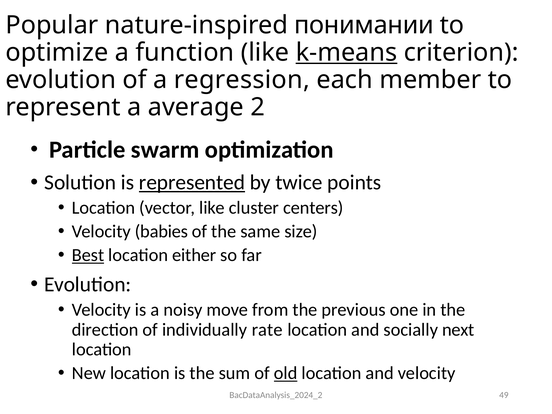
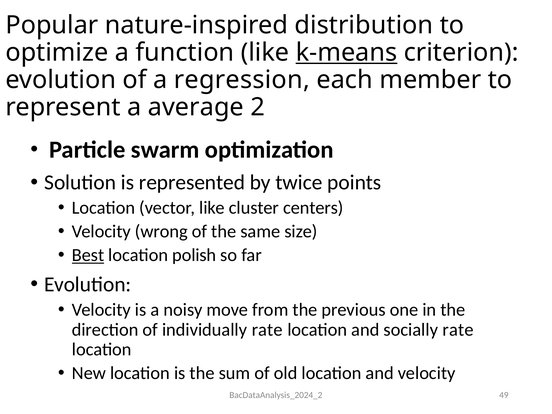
понимании: понимании -> distribution (364, 25)
represented underline: present -> none (192, 182)
babies: babies -> wrong (161, 232)
either: either -> polish (194, 255)
socially next: next -> rate (458, 330)
old underline: present -> none (286, 373)
